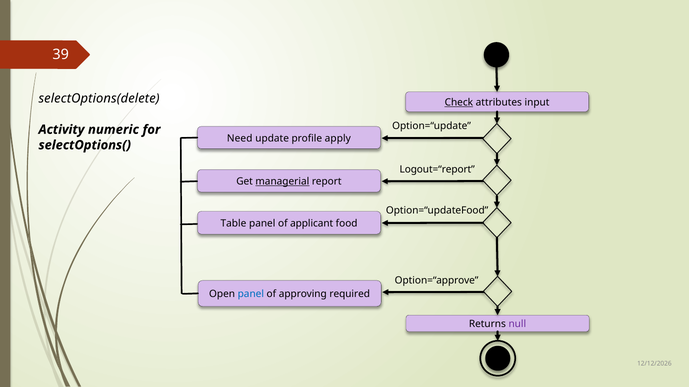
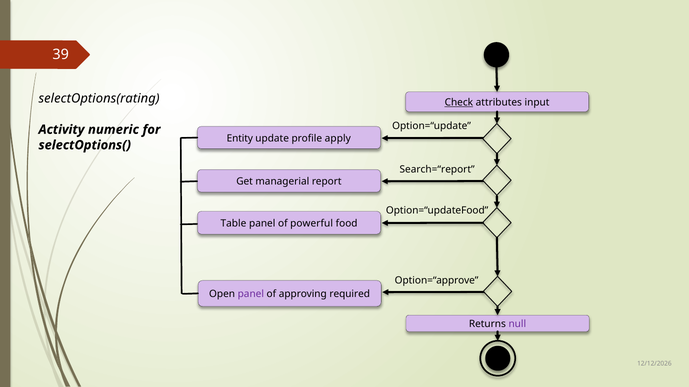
selectOptions(delete: selectOptions(delete -> selectOptions(rating (99, 99)
Need: Need -> Entity (240, 138)
Logout=“report: Logout=“report -> Search=“report (437, 170)
managerial underline: present -> none (282, 182)
applicant: applicant -> powerful (312, 224)
panel colour: blue -> purple (251, 295)
